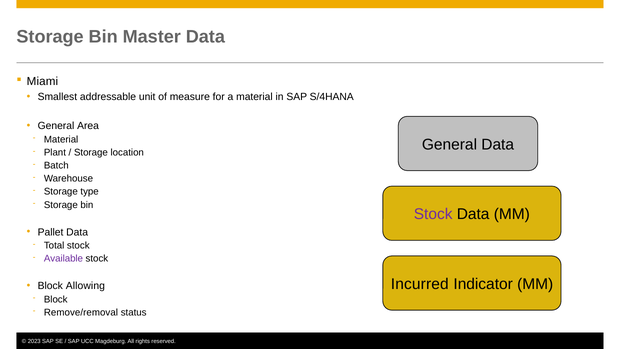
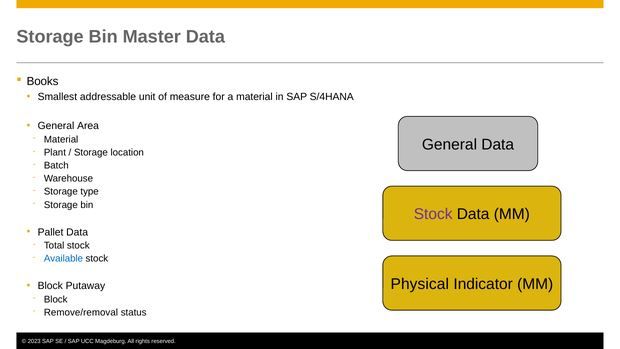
Miami: Miami -> Books (43, 82)
Available colour: purple -> blue (63, 258)
Incurred: Incurred -> Physical (420, 284)
Allowing: Allowing -> Putaway (85, 286)
